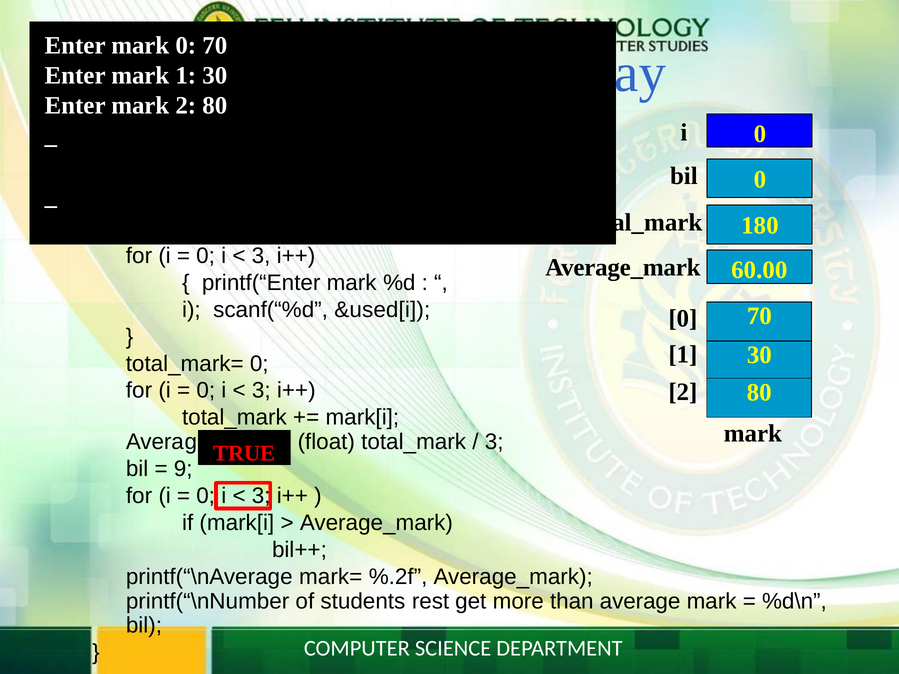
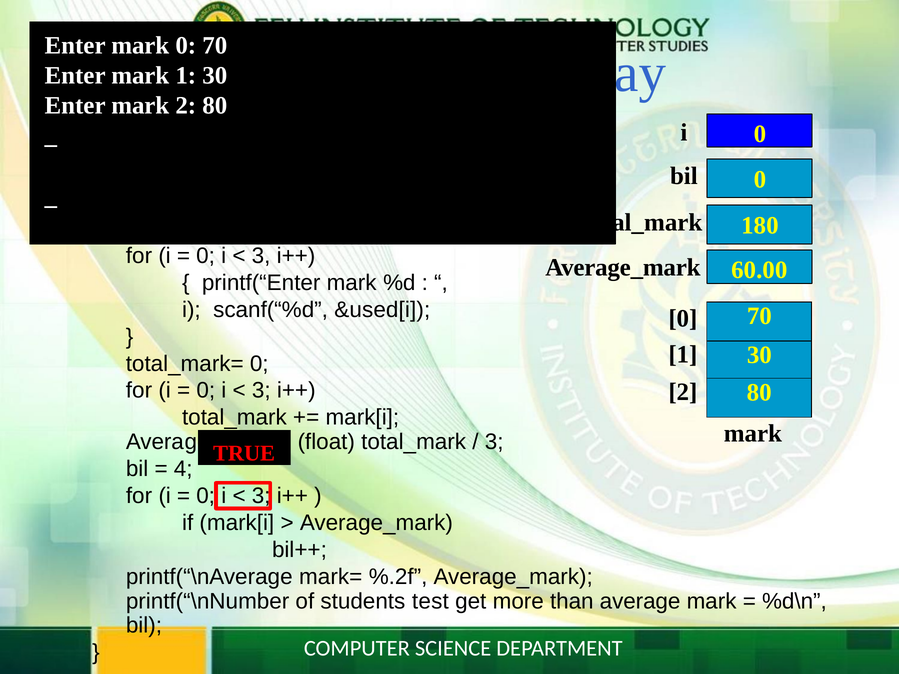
9: 9 -> 4 (183, 469)
rest: rest -> test (430, 601)
